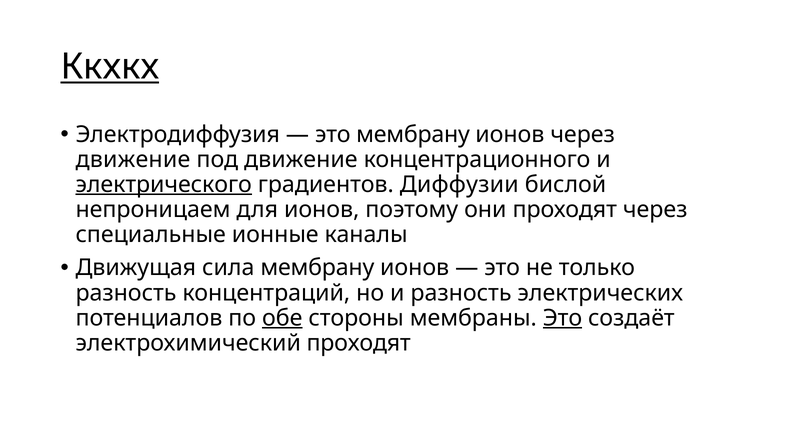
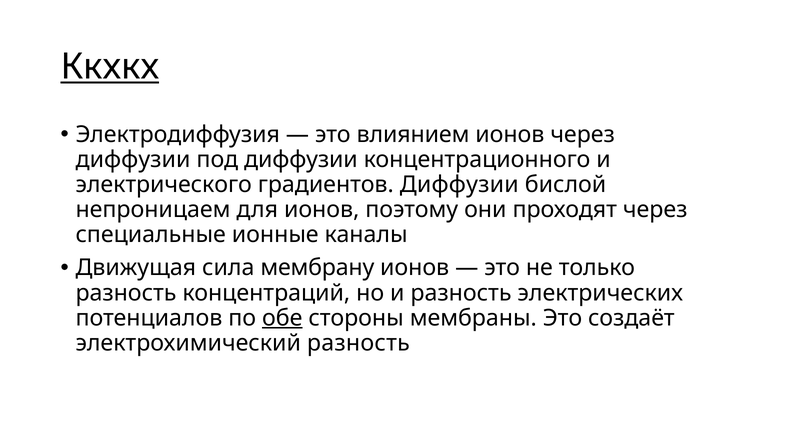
это мембрану: мембрану -> влиянием (413, 134)
движение: движение -> диффузии (133, 159)
под движение: движение -> диффузии (301, 159)
электрического underline: present -> none (164, 185)
Это underline: present -> none (562, 318)
электрохимический проходят: проходят -> разность (358, 343)
